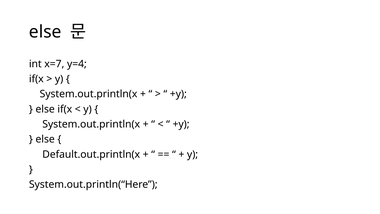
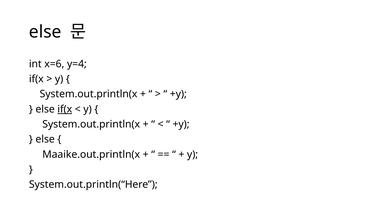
x=7: x=7 -> x=6 (54, 64)
if(x underline: none -> present (65, 109)
Default.out.println(x: Default.out.println(x -> Maaike.out.println(x (91, 154)
